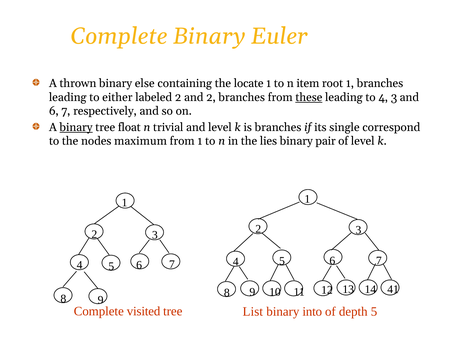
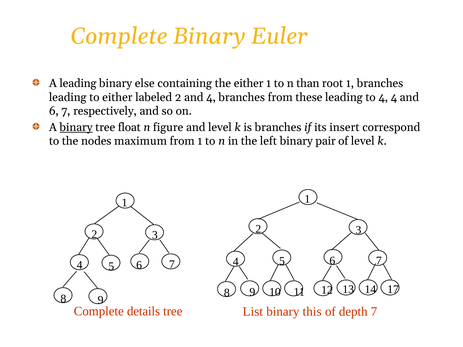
A thrown: thrown -> leading (78, 83)
the locate: locate -> either (249, 83)
item: item -> than (308, 83)
and 2: 2 -> 4 (211, 97)
these underline: present -> none (309, 97)
4 3: 3 -> 4 (394, 97)
trivial: trivial -> figure (168, 127)
single: single -> insert (344, 127)
lies: lies -> left (268, 141)
41: 41 -> 17 (393, 290)
visited: visited -> details (144, 311)
into: into -> this (312, 312)
depth 5: 5 -> 7 (374, 312)
